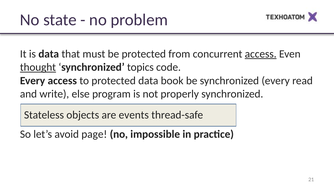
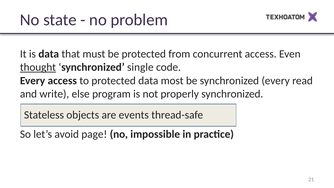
access underline: present -> none (261, 54)
topics: topics -> single (140, 67)
book: book -> most (172, 81)
